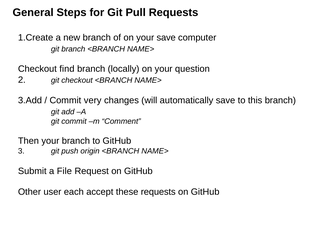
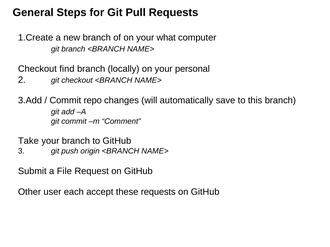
your save: save -> what (166, 38)
question: question -> personal (192, 69)
very: very -> repo (93, 100)
Then: Then -> Take (28, 141)
